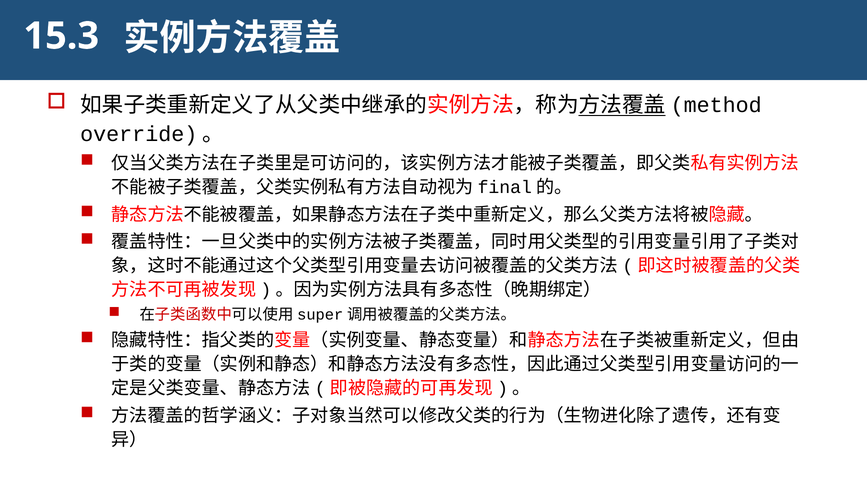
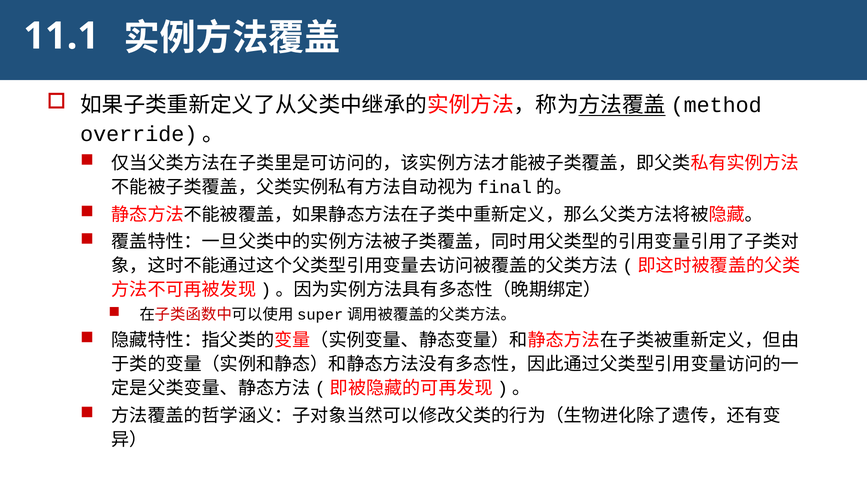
15.3: 15.3 -> 11.1 (61, 36)
